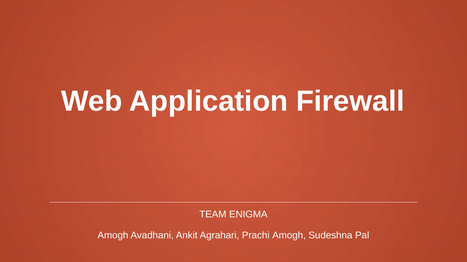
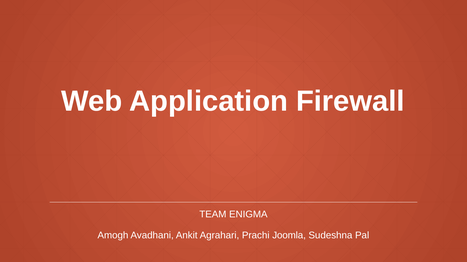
Prachi Amogh: Amogh -> Joomla (289, 236)
